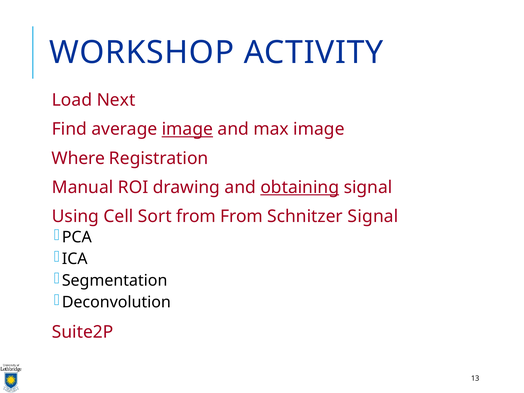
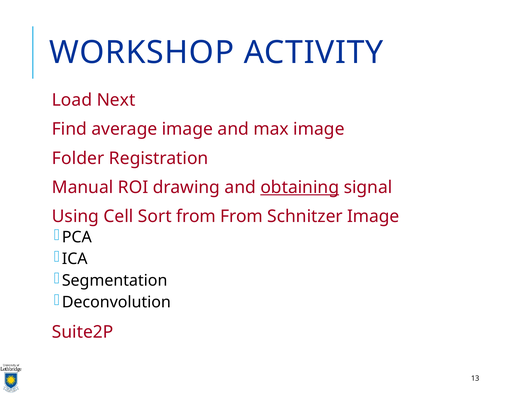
image underline: present -> none (187, 129)
Where: Where -> Folder (78, 158)
Schnitzer Signal: Signal -> Image (373, 216)
